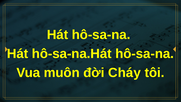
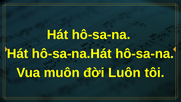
Cháy: Cháy -> Luôn (124, 73)
